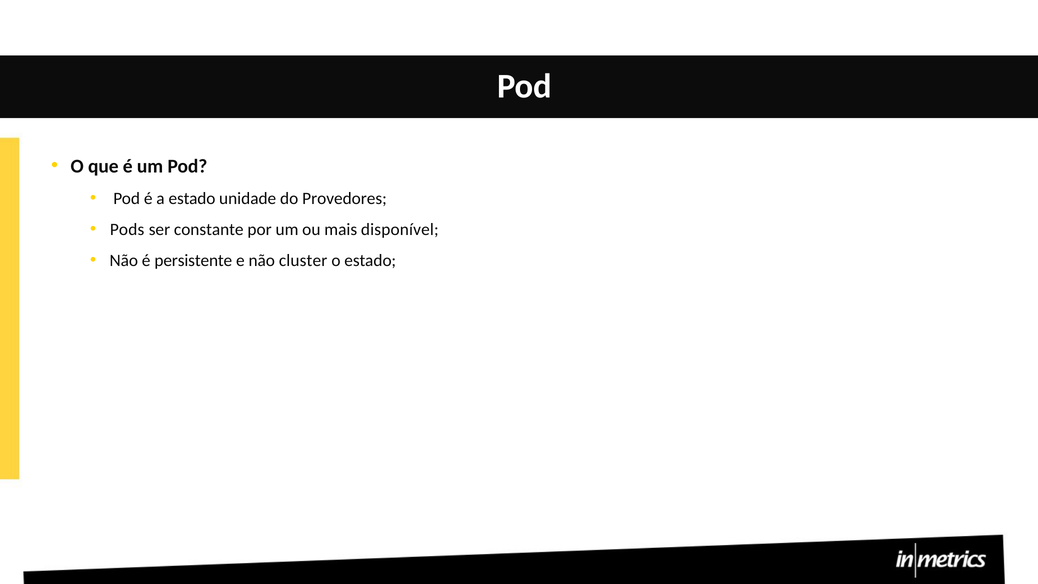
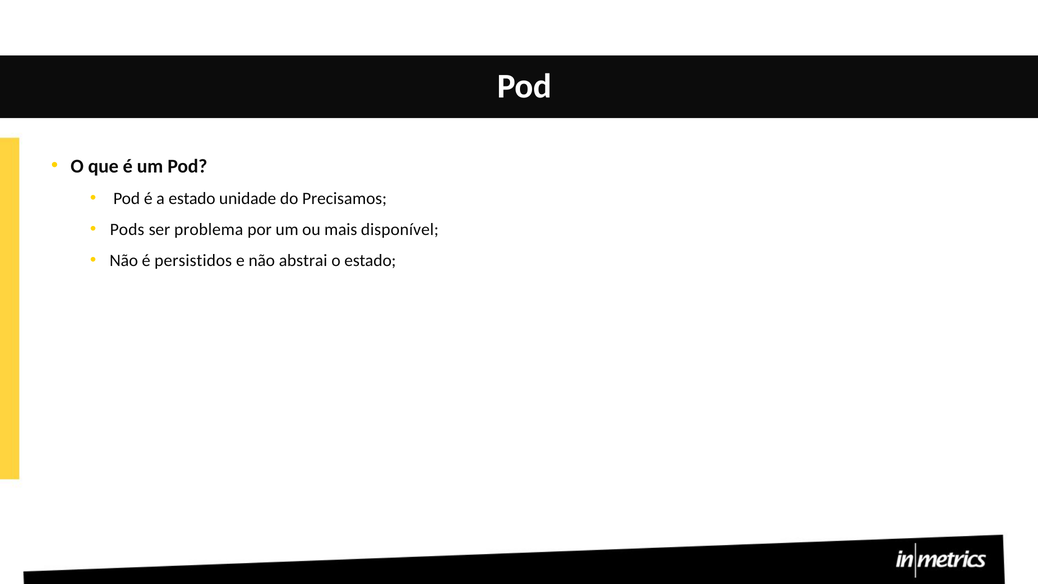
Provedores: Provedores -> Precisamos (344, 198)
constante: constante -> problema (209, 230)
persistente: persistente -> persistidos (193, 261)
cluster: cluster -> abstrai (303, 261)
